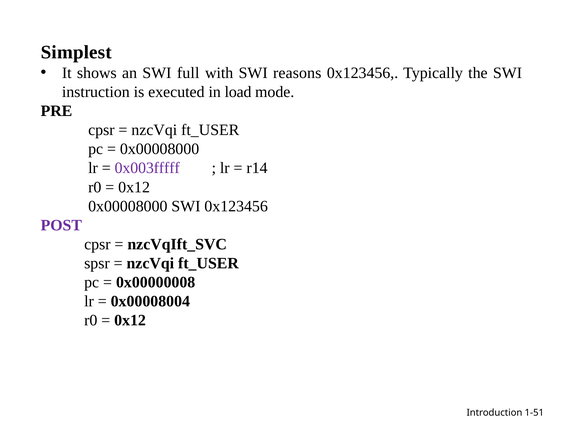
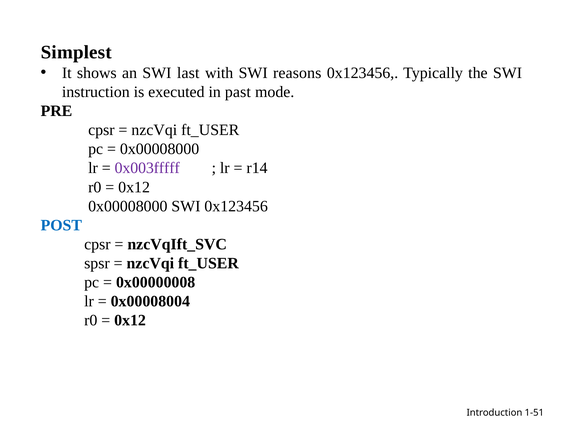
full: full -> last (188, 73)
load: load -> past (238, 92)
POST colour: purple -> blue (61, 225)
